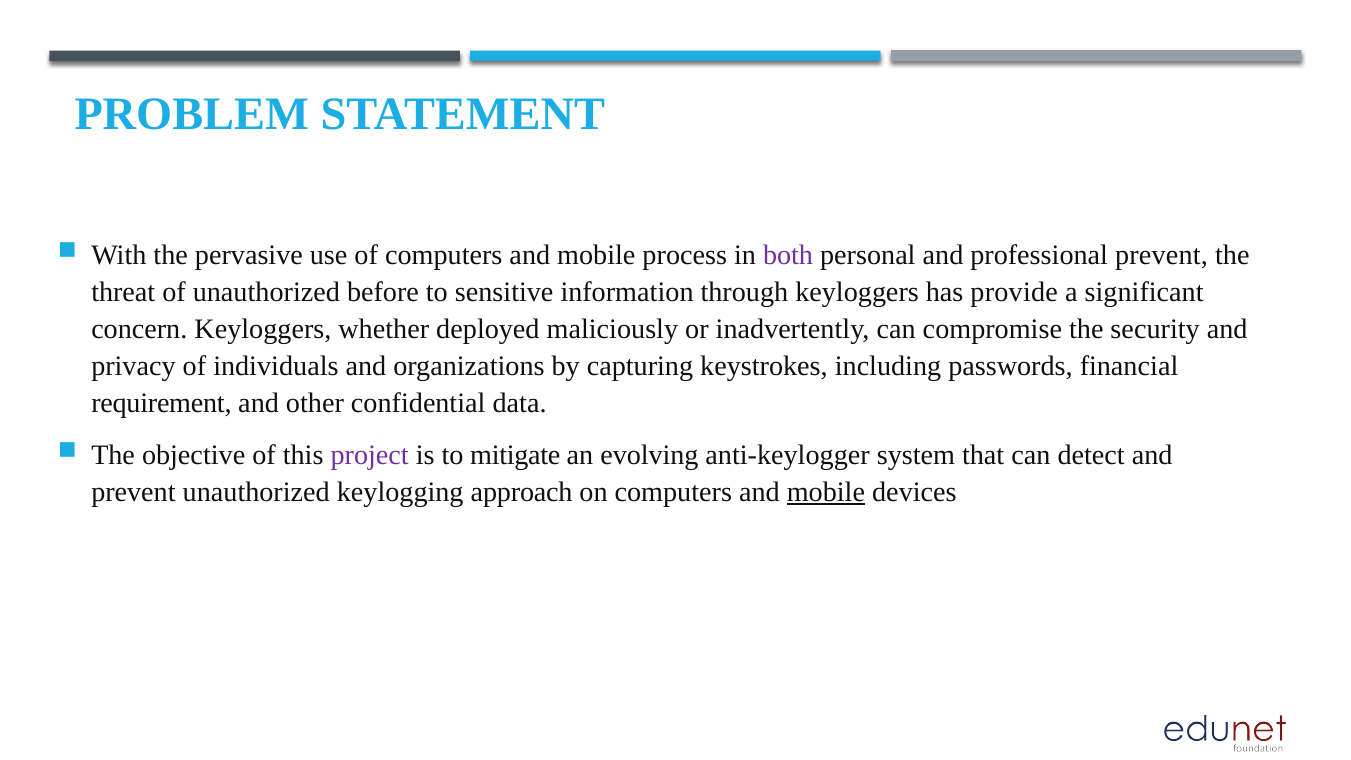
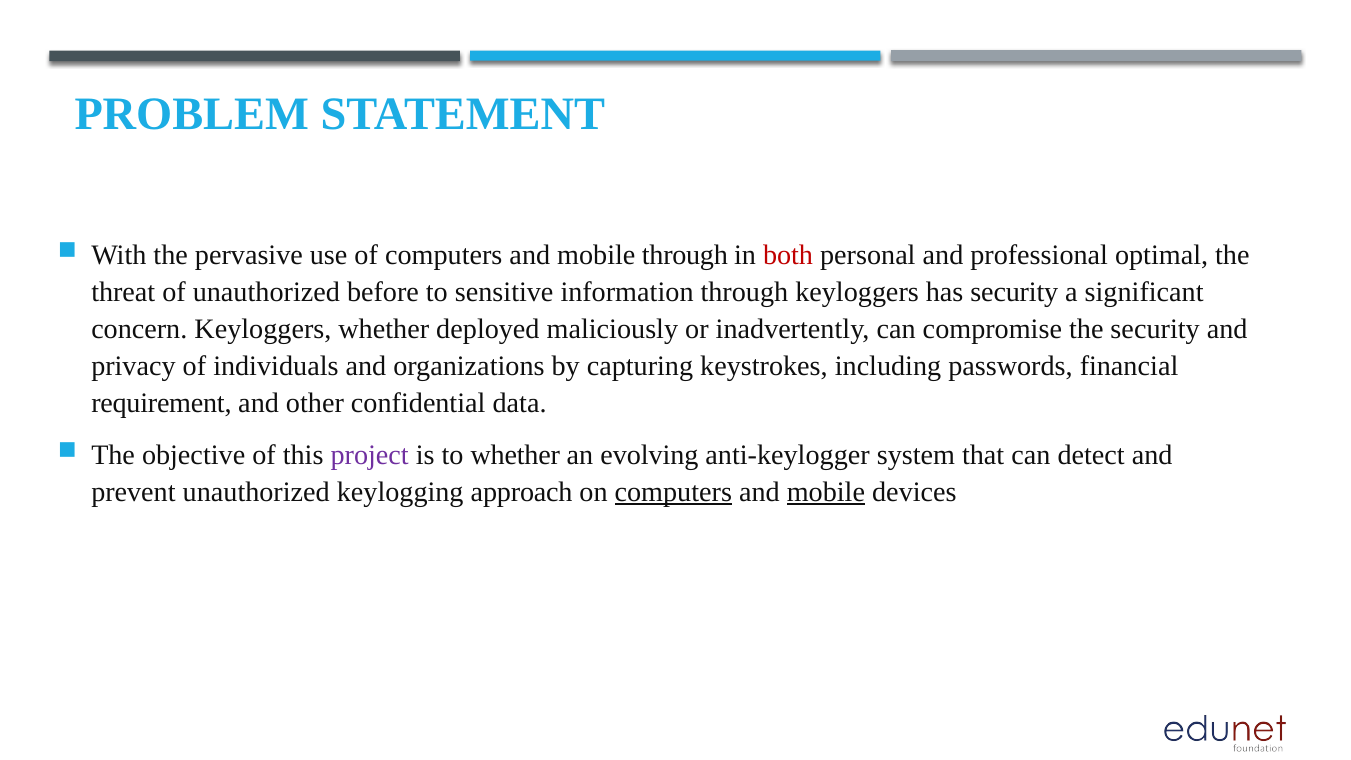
mobile process: process -> through (685, 255)
both colour: purple -> red (788, 255)
professional prevent: prevent -> optimal (1162, 255)
has provide: provide -> security (1014, 292)
to mitigate: mitigate -> whether (515, 455)
computers underline: none -> present (673, 492)
